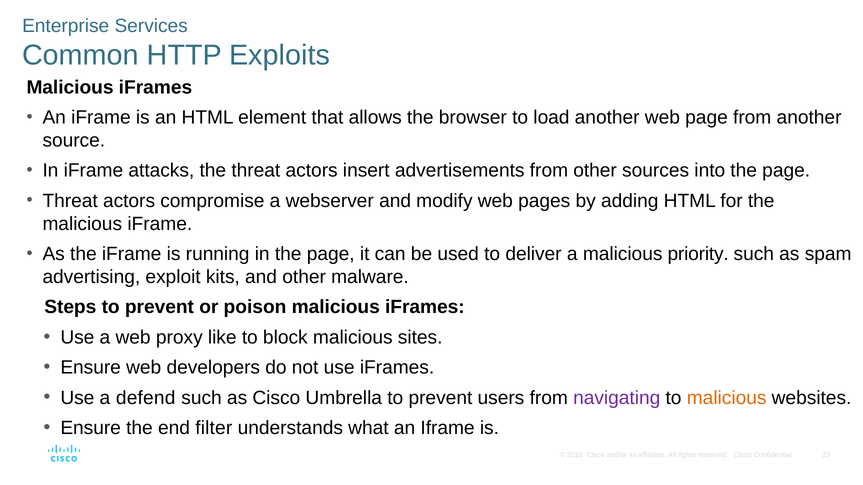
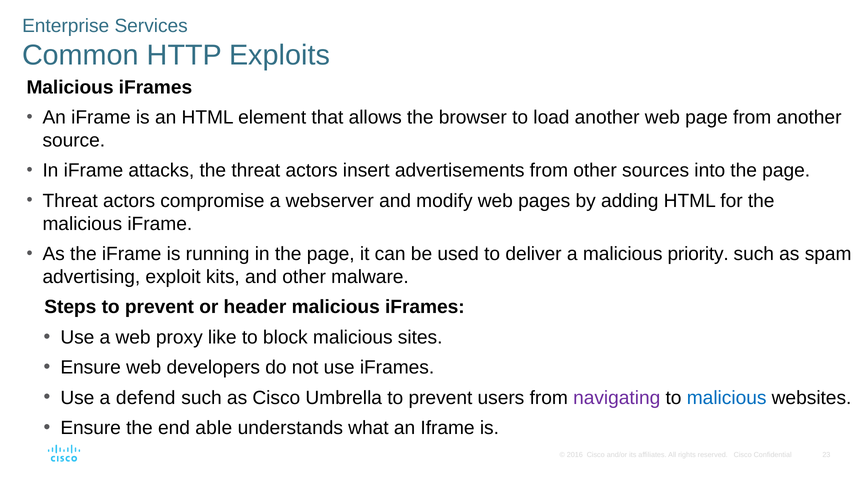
poison: poison -> header (255, 307)
malicious colour: orange -> blue (727, 398)
filter: filter -> able (214, 428)
